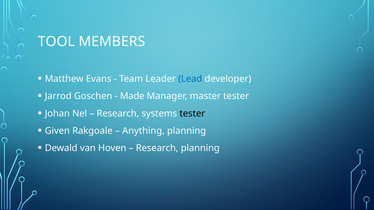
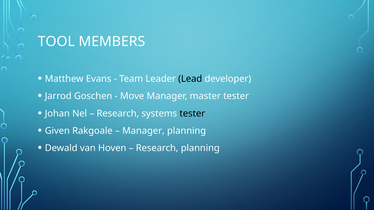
Lead colour: blue -> black (190, 79)
Made: Made -> Move (132, 96)
Anything: Anything -> Manager (143, 131)
